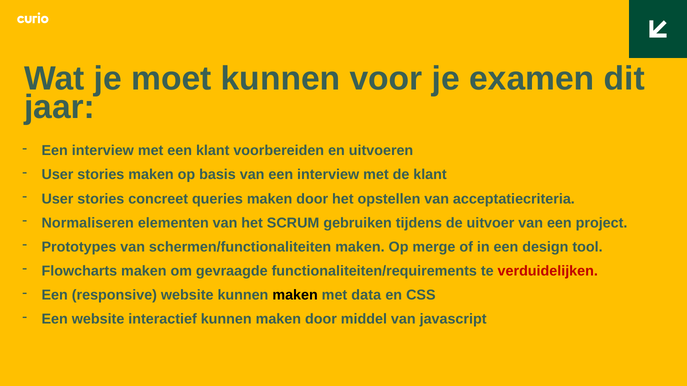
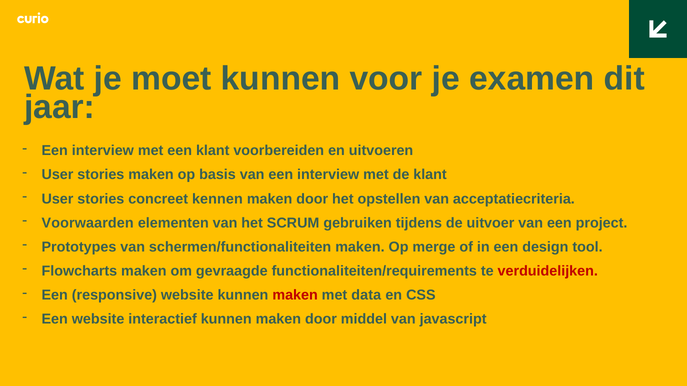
queries: queries -> kennen (217, 199)
Normaliseren: Normaliseren -> Voorwaarden (88, 223)
maken colour: black -> red (295, 295)
